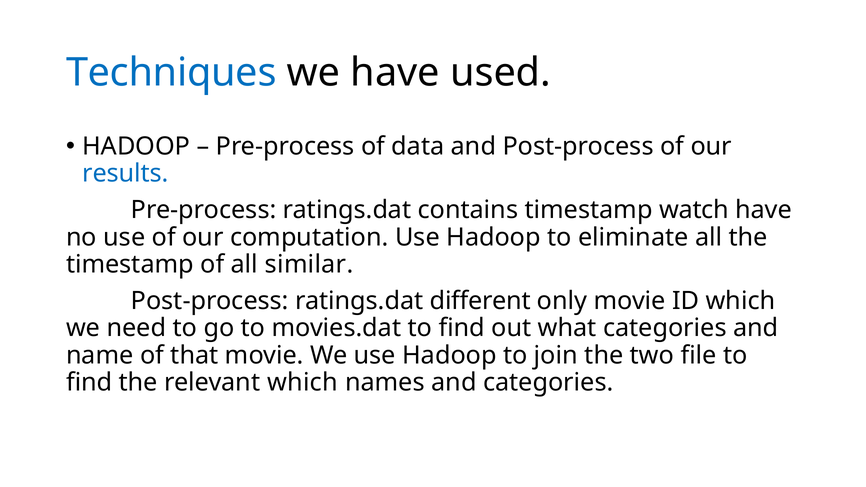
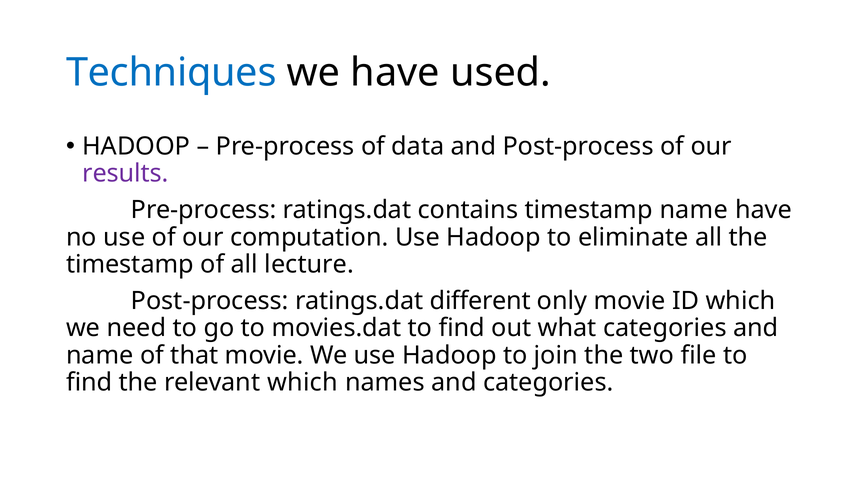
results colour: blue -> purple (125, 174)
timestamp watch: watch -> name (694, 210)
similar: similar -> lecture (309, 265)
